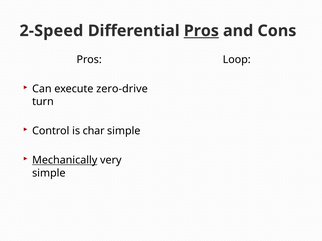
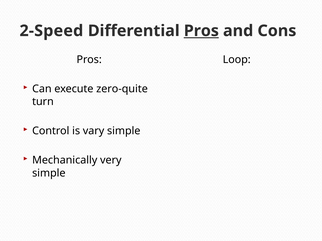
zero-drive: zero-drive -> zero-quite (122, 89)
char: char -> vary (94, 131)
Mechanically underline: present -> none (65, 161)
